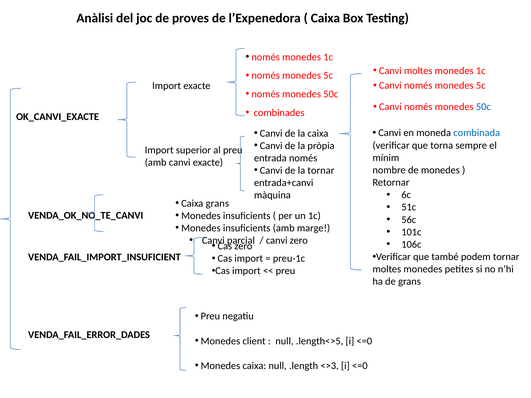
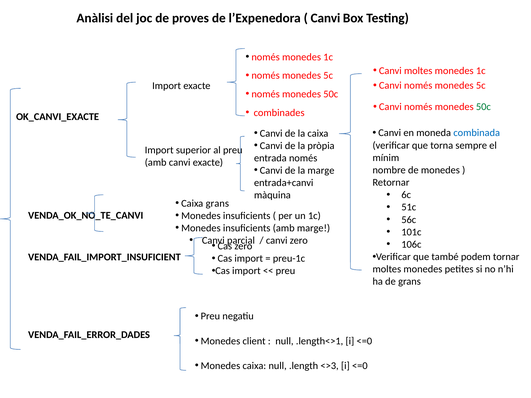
Caixa: Caixa -> Canvi (325, 18)
50c colour: blue -> green (483, 107)
la tornar: tornar -> marge (321, 171)
.length<>5: .length<>5 -> .length<>1 (320, 341)
